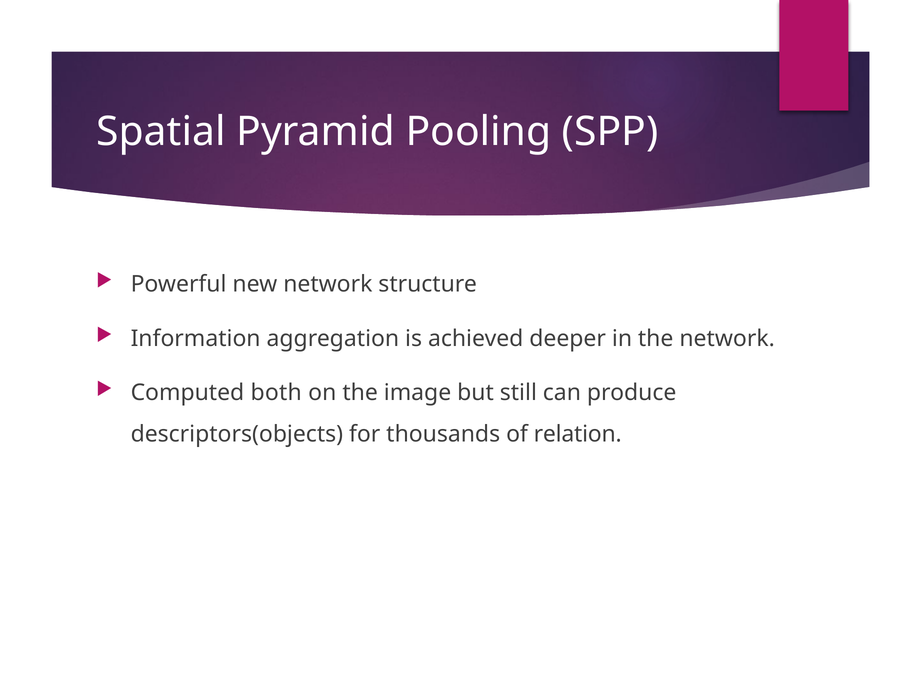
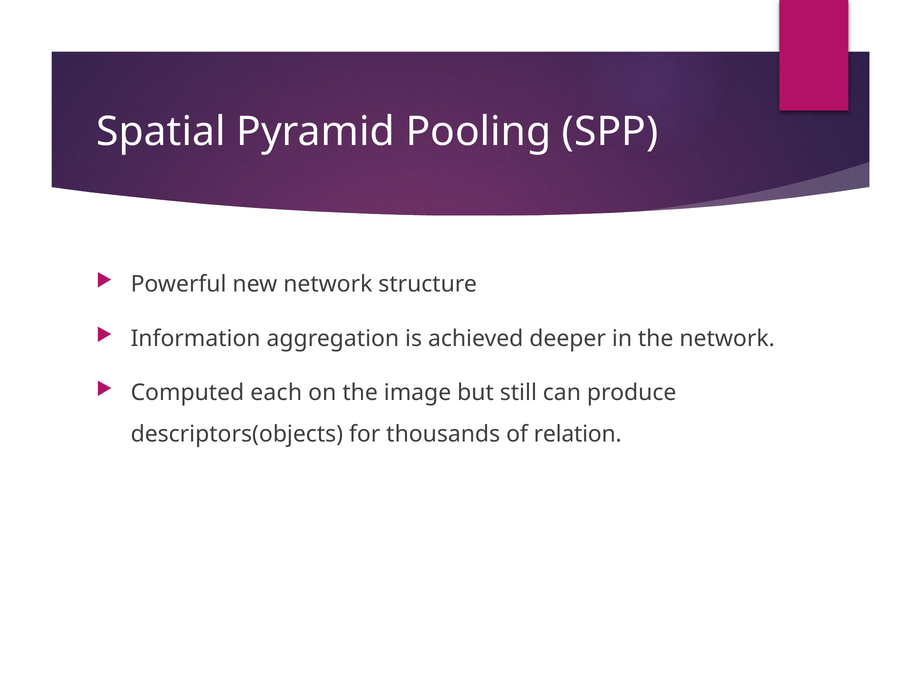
both: both -> each (276, 393)
